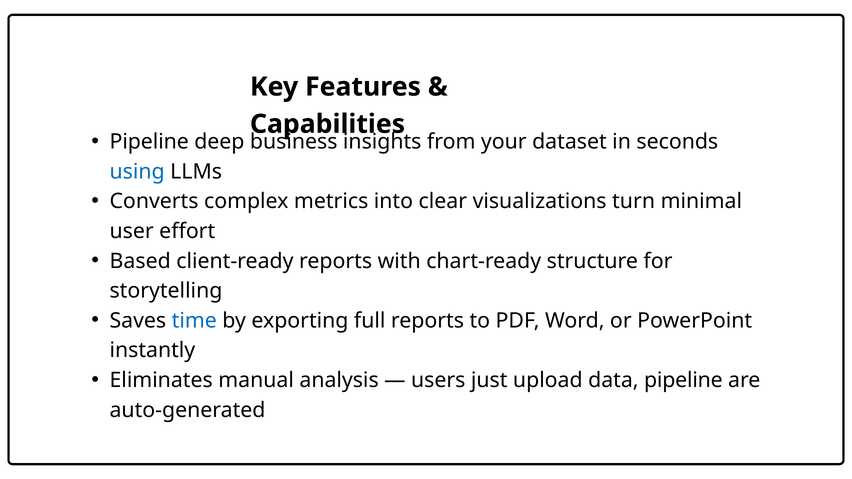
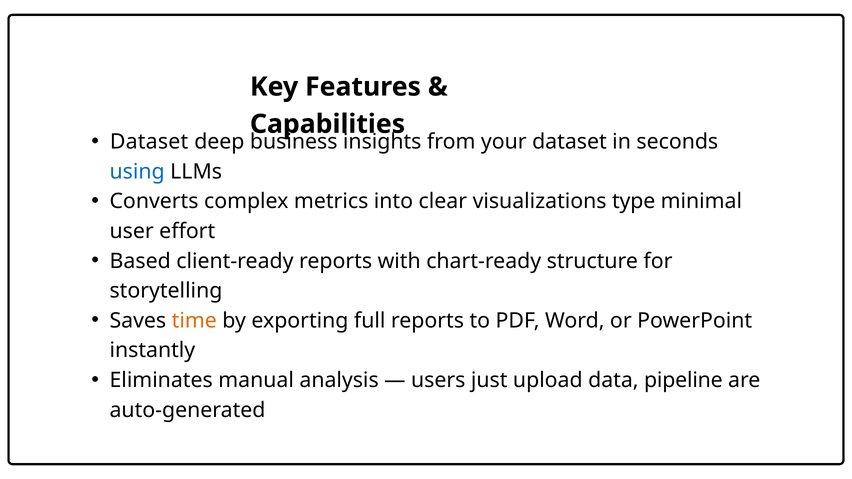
Pipeline: Pipeline -> Dataset (149, 142)
turn: turn -> type (634, 201)
time colour: blue -> orange (194, 321)
